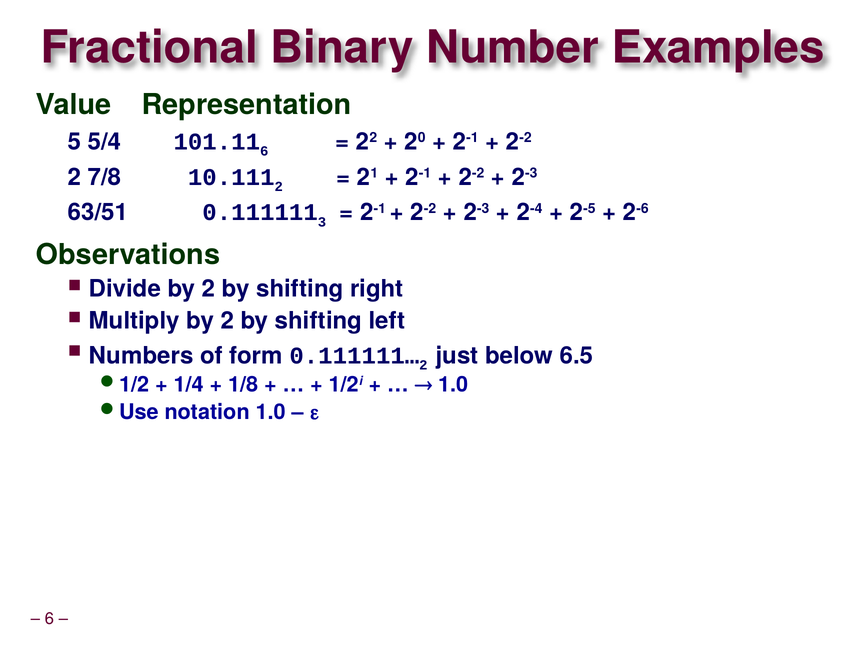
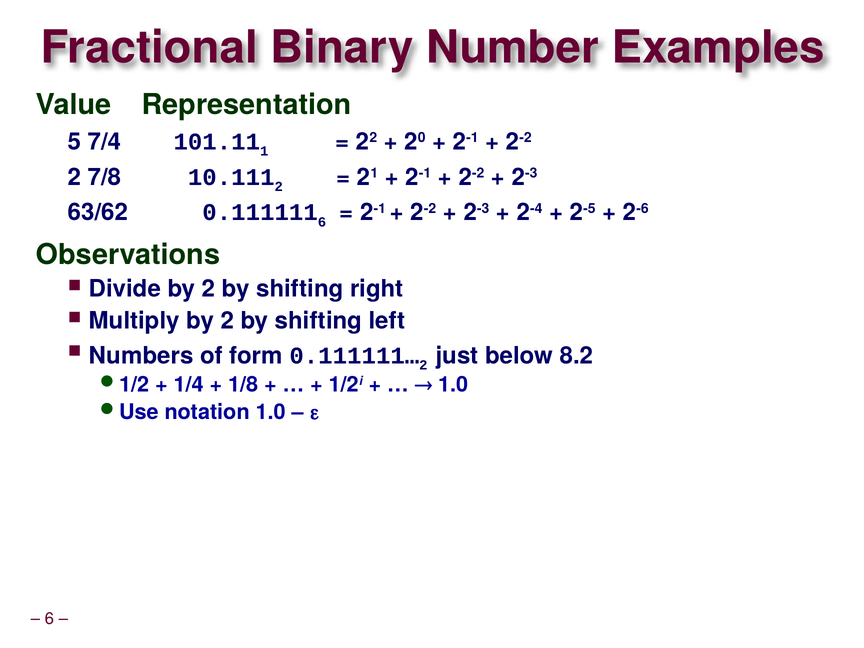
5/4: 5/4 -> 7/4 (105, 142)
6: 6 -> 1 (264, 151)
63/51: 63/51 -> 63/62 (98, 213)
3: 3 -> 6 (322, 222)
6.5: 6.5 -> 8.2 (576, 356)
